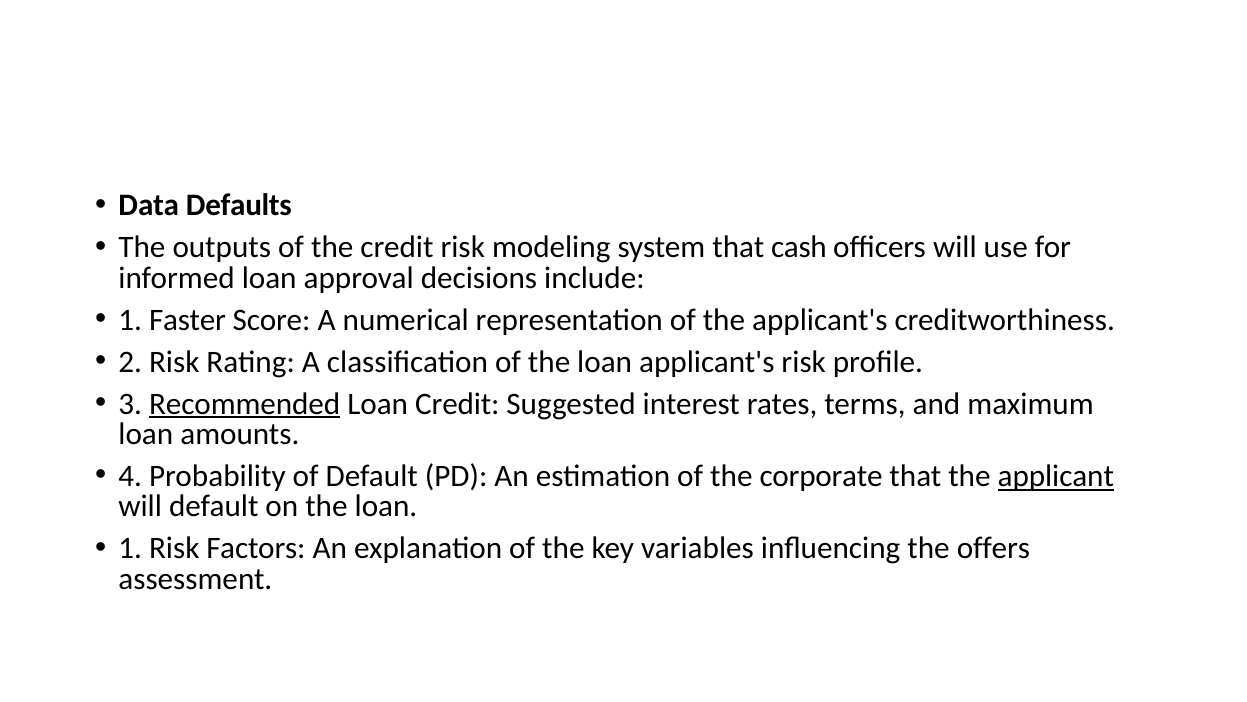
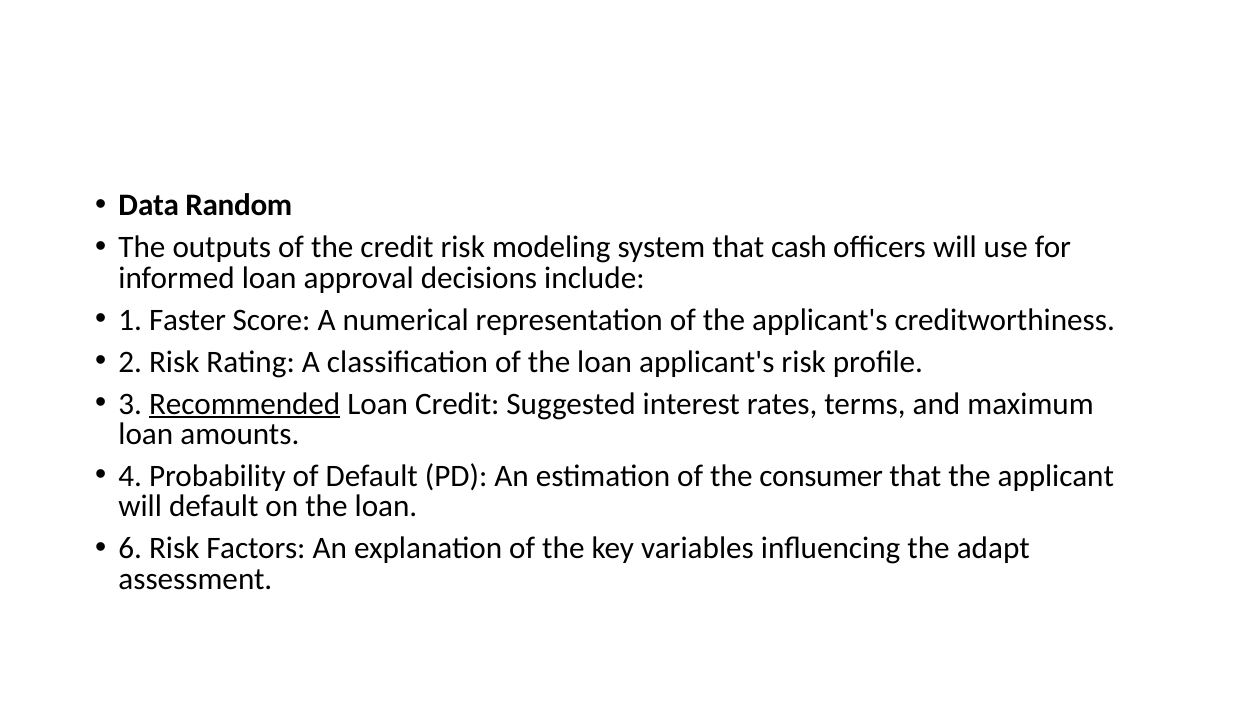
Defaults: Defaults -> Random (239, 205)
corporate: corporate -> consumer (821, 476)
applicant underline: present -> none (1056, 476)
1: 1 -> 6 (130, 548)
offers: offers -> adapt (993, 548)
